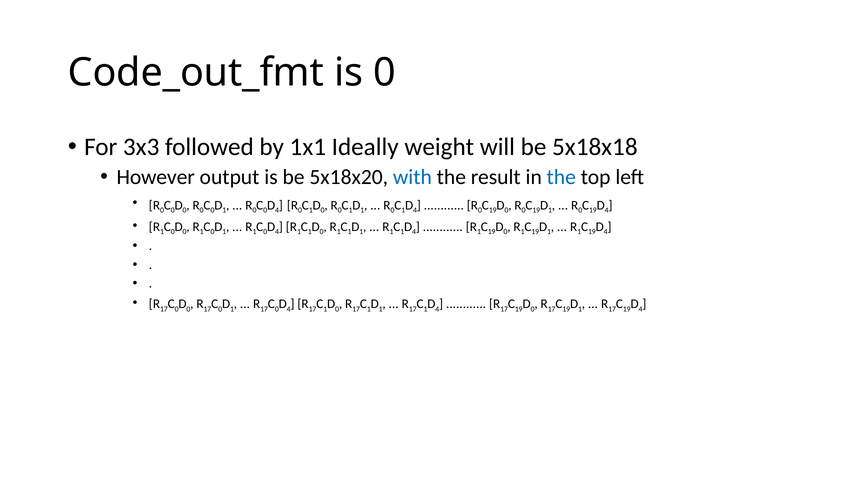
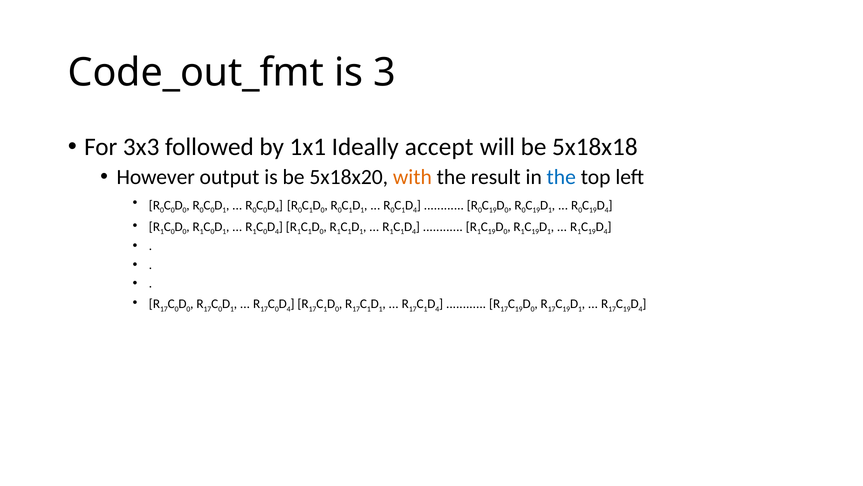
is 0: 0 -> 3 (385, 73)
weight: weight -> accept (439, 147)
with colour: blue -> orange (412, 177)
